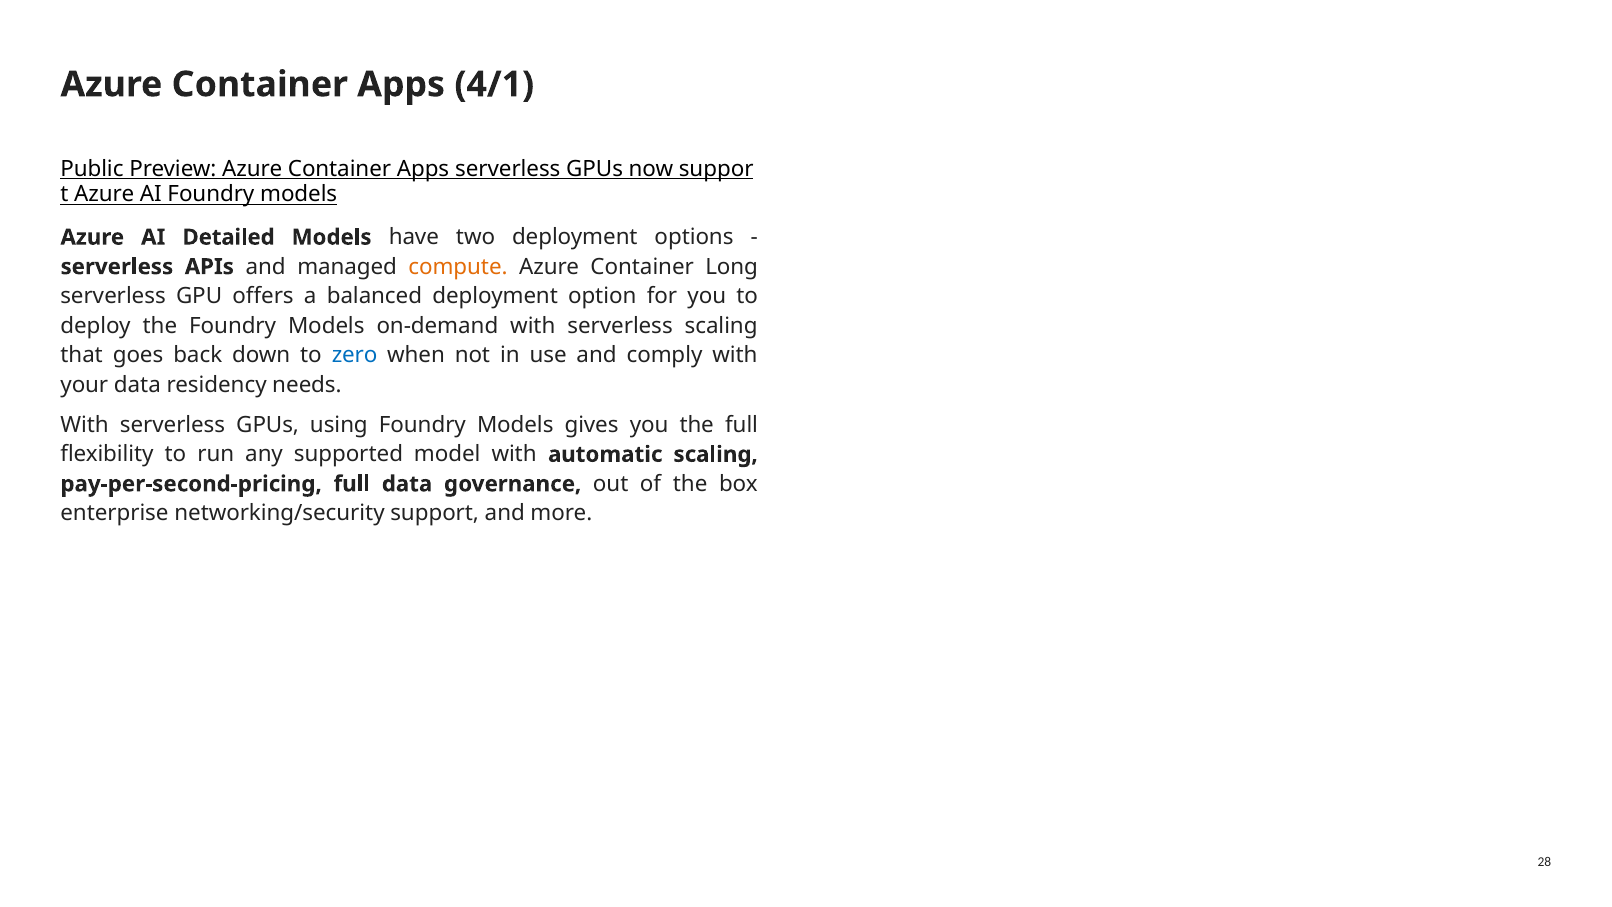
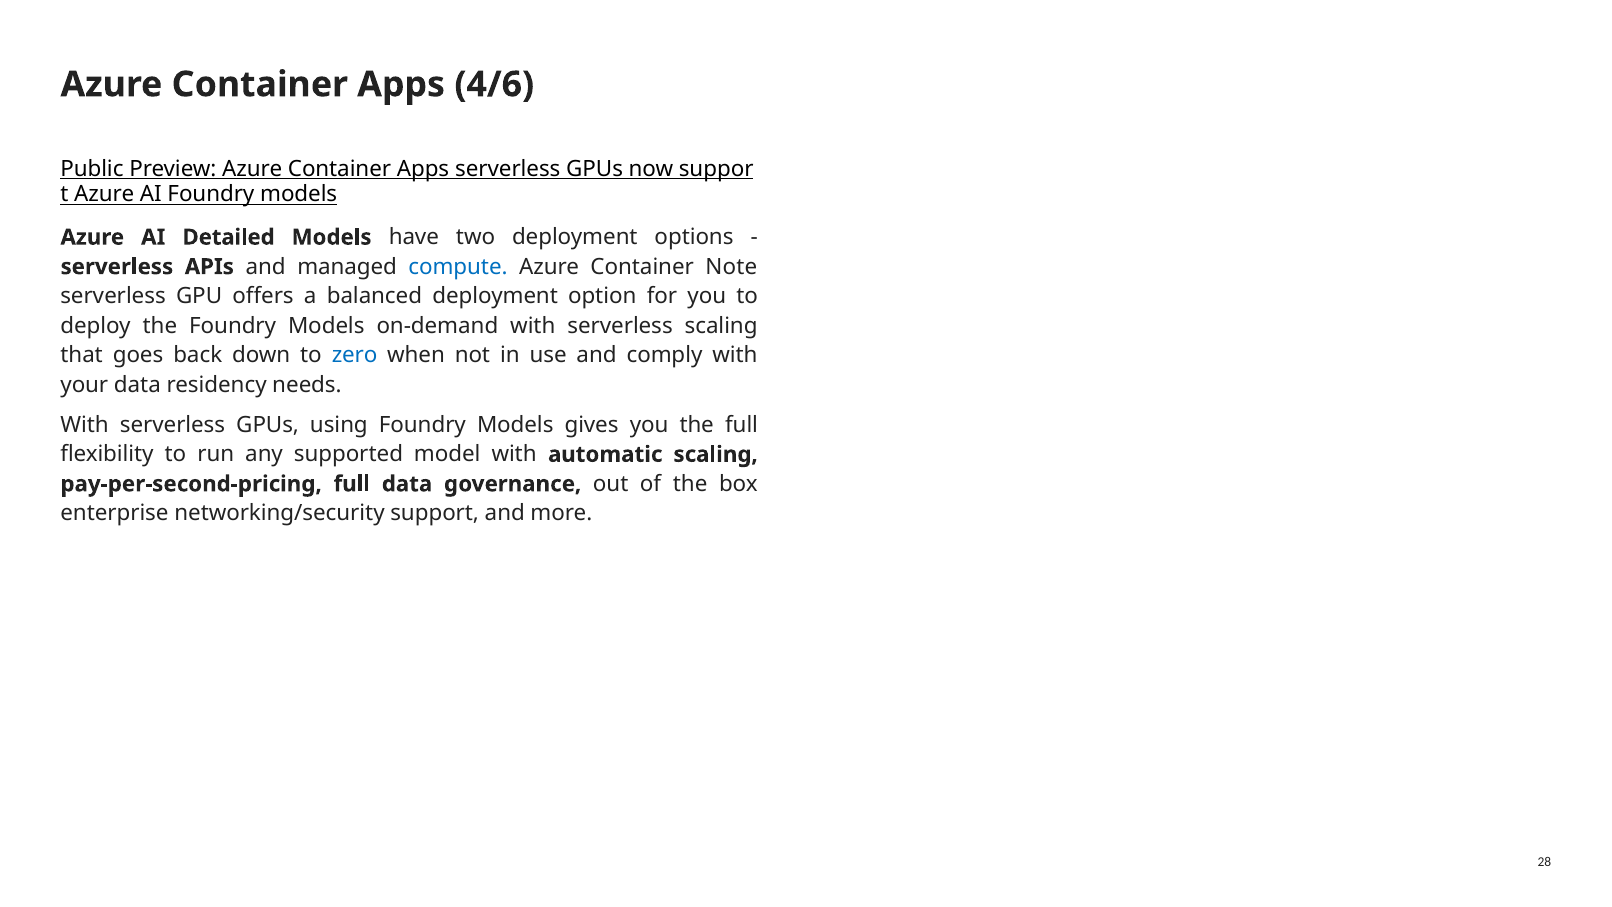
4/1: 4/1 -> 4/6 (494, 84)
compute colour: orange -> blue (458, 267)
Long: Long -> Note (731, 267)
